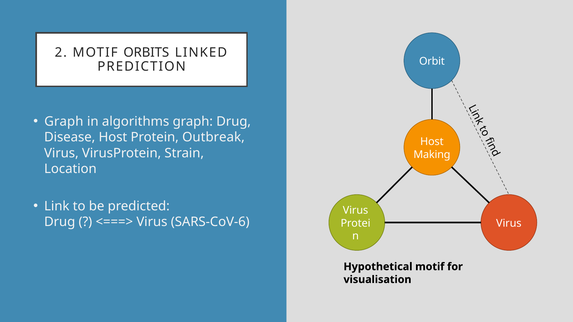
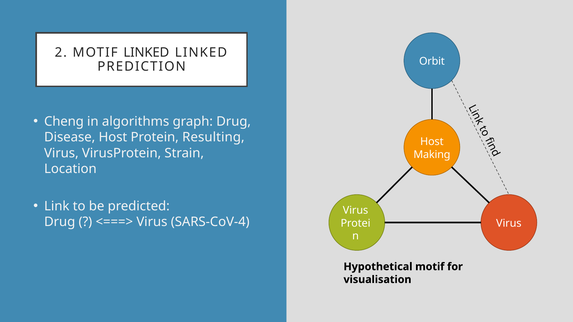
MOTIF ORBITS: ORBITS -> LINKED (146, 52)
Graph: Graph -> Cheng (64, 122)
Outbreak: Outbreak -> Resulting (213, 137)
SARS-CoV-6: SARS-CoV-6 -> SARS-CoV-4 (210, 222)
